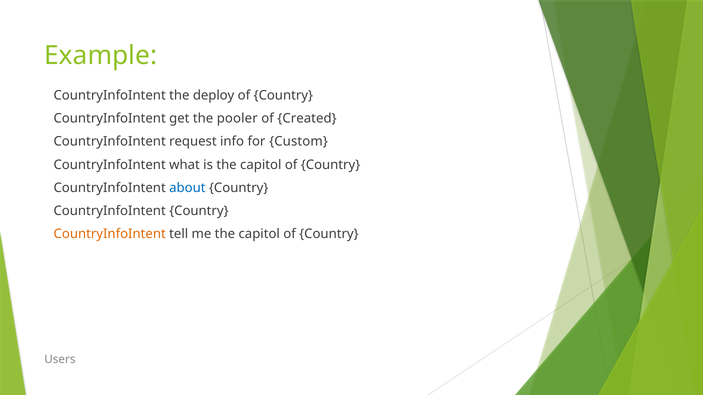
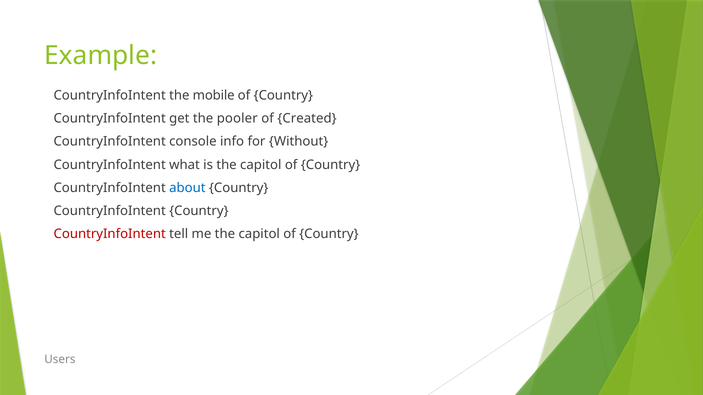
deploy: deploy -> mobile (214, 95)
request: request -> console (193, 142)
Custom: Custom -> Without (299, 142)
CountryInfoIntent colour: orange -> red (110, 234)
